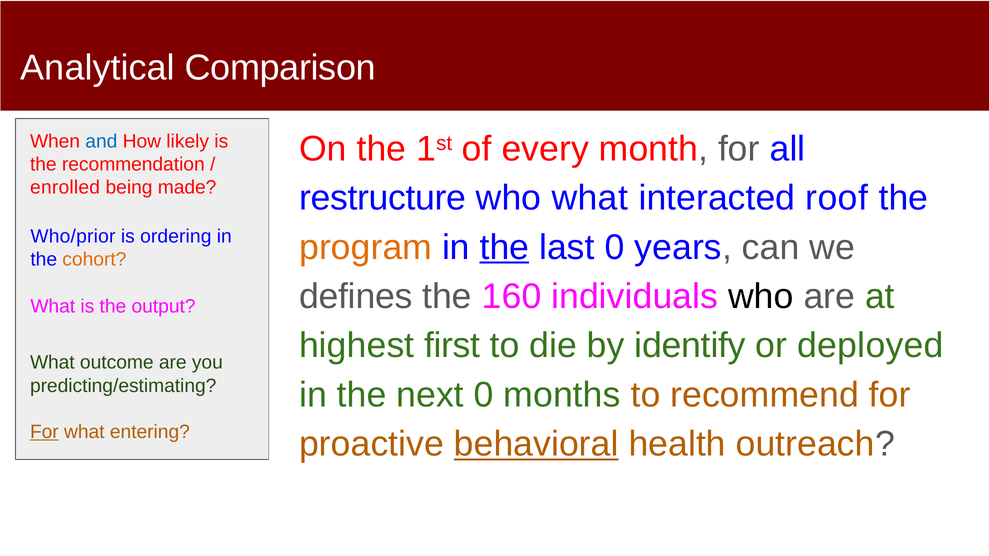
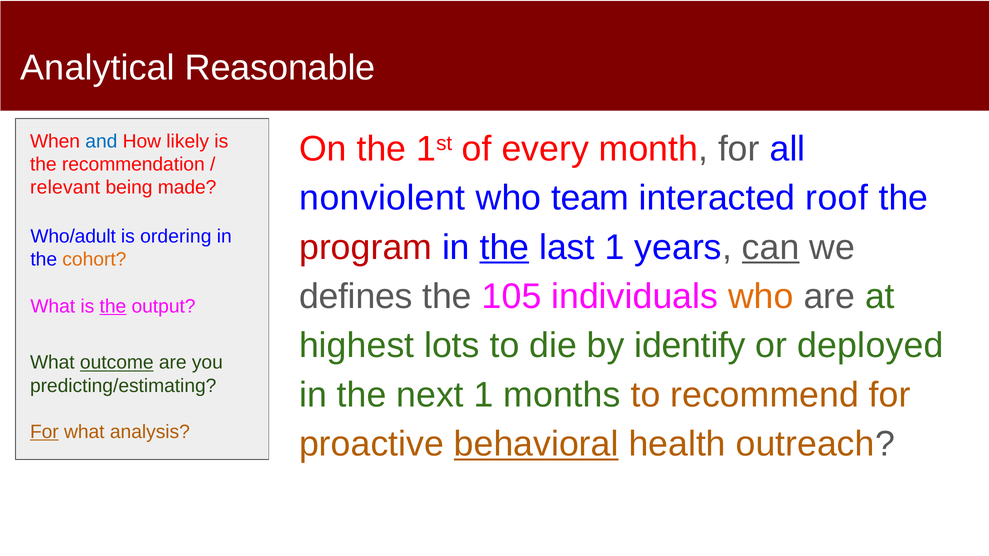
Comparison: Comparison -> Reasonable (280, 68)
enrolled: enrolled -> relevant (65, 188)
restructure: restructure -> nonviolent (382, 198)
who what: what -> team (590, 198)
Who/prior: Who/prior -> Who/adult (73, 236)
program colour: orange -> red (366, 247)
last 0: 0 -> 1 (615, 247)
can underline: none -> present (771, 247)
160: 160 -> 105 (512, 297)
who colour: black -> orange (761, 297)
the underline: none -> present (113, 306)
first: first -> lots (452, 346)
outcome underline: none -> present (117, 363)
next 0: 0 -> 1 (484, 395)
entering: entering -> analysis (150, 432)
